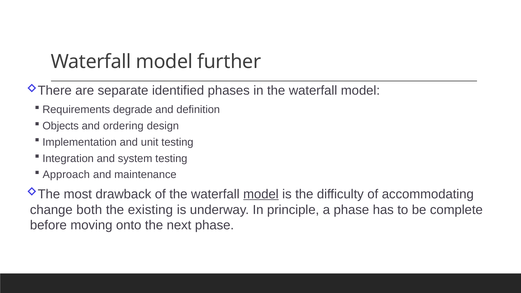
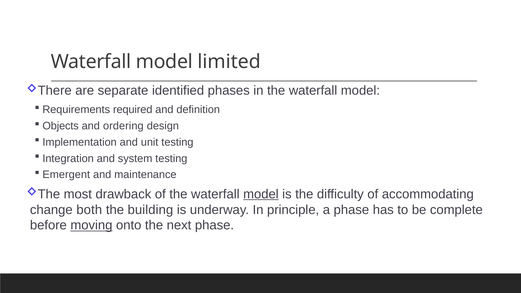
further: further -> limited (229, 62)
degrade: degrade -> required (133, 110)
Approach: Approach -> Emergent (66, 175)
existing: existing -> building (150, 210)
moving underline: none -> present (91, 225)
